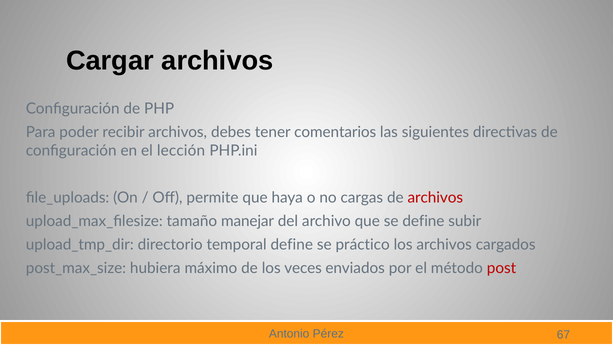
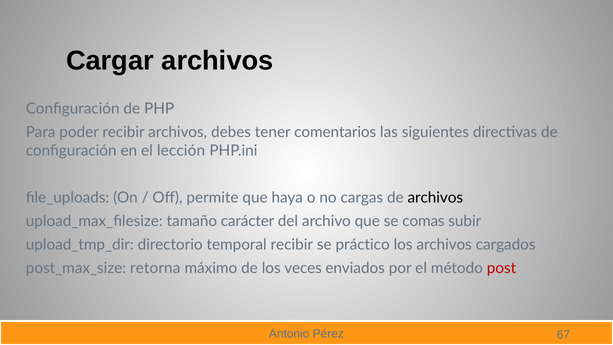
archivos colour: red -> black (435, 197)
manejar: manejar -> carácter (248, 221)
se define: define -> comas (423, 221)
temporal define: define -> recibir (292, 244)
hubiera: hubiera -> retorna (155, 268)
